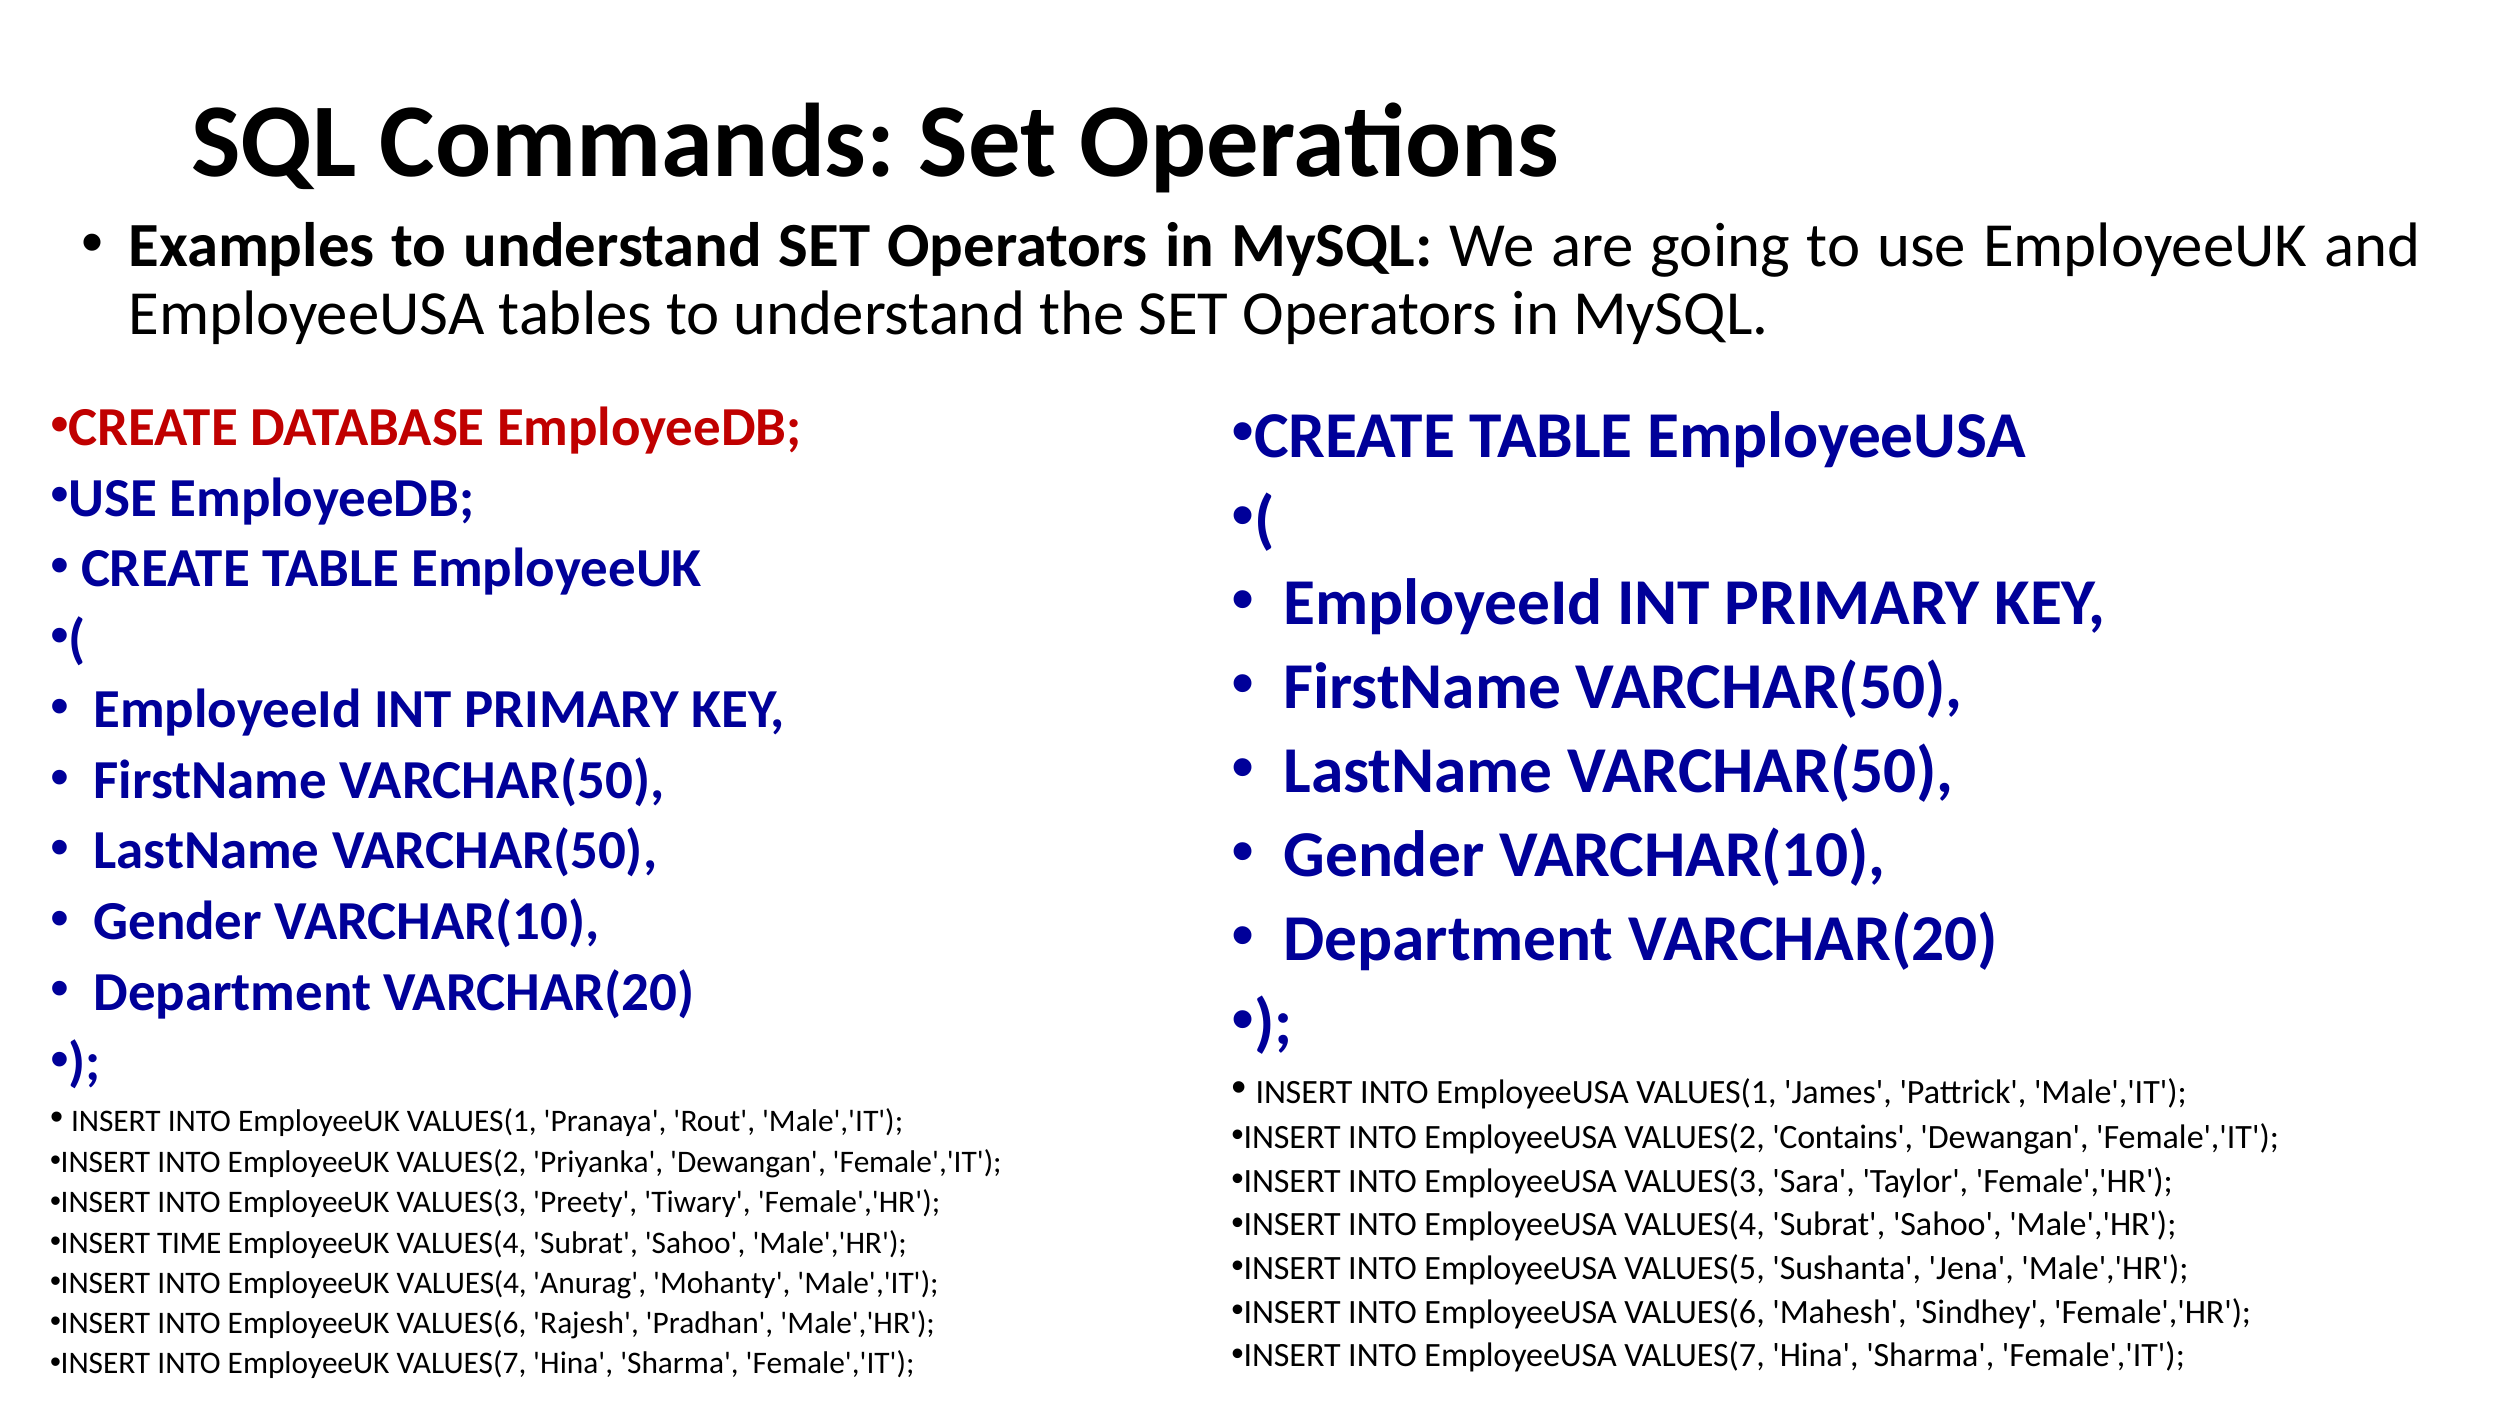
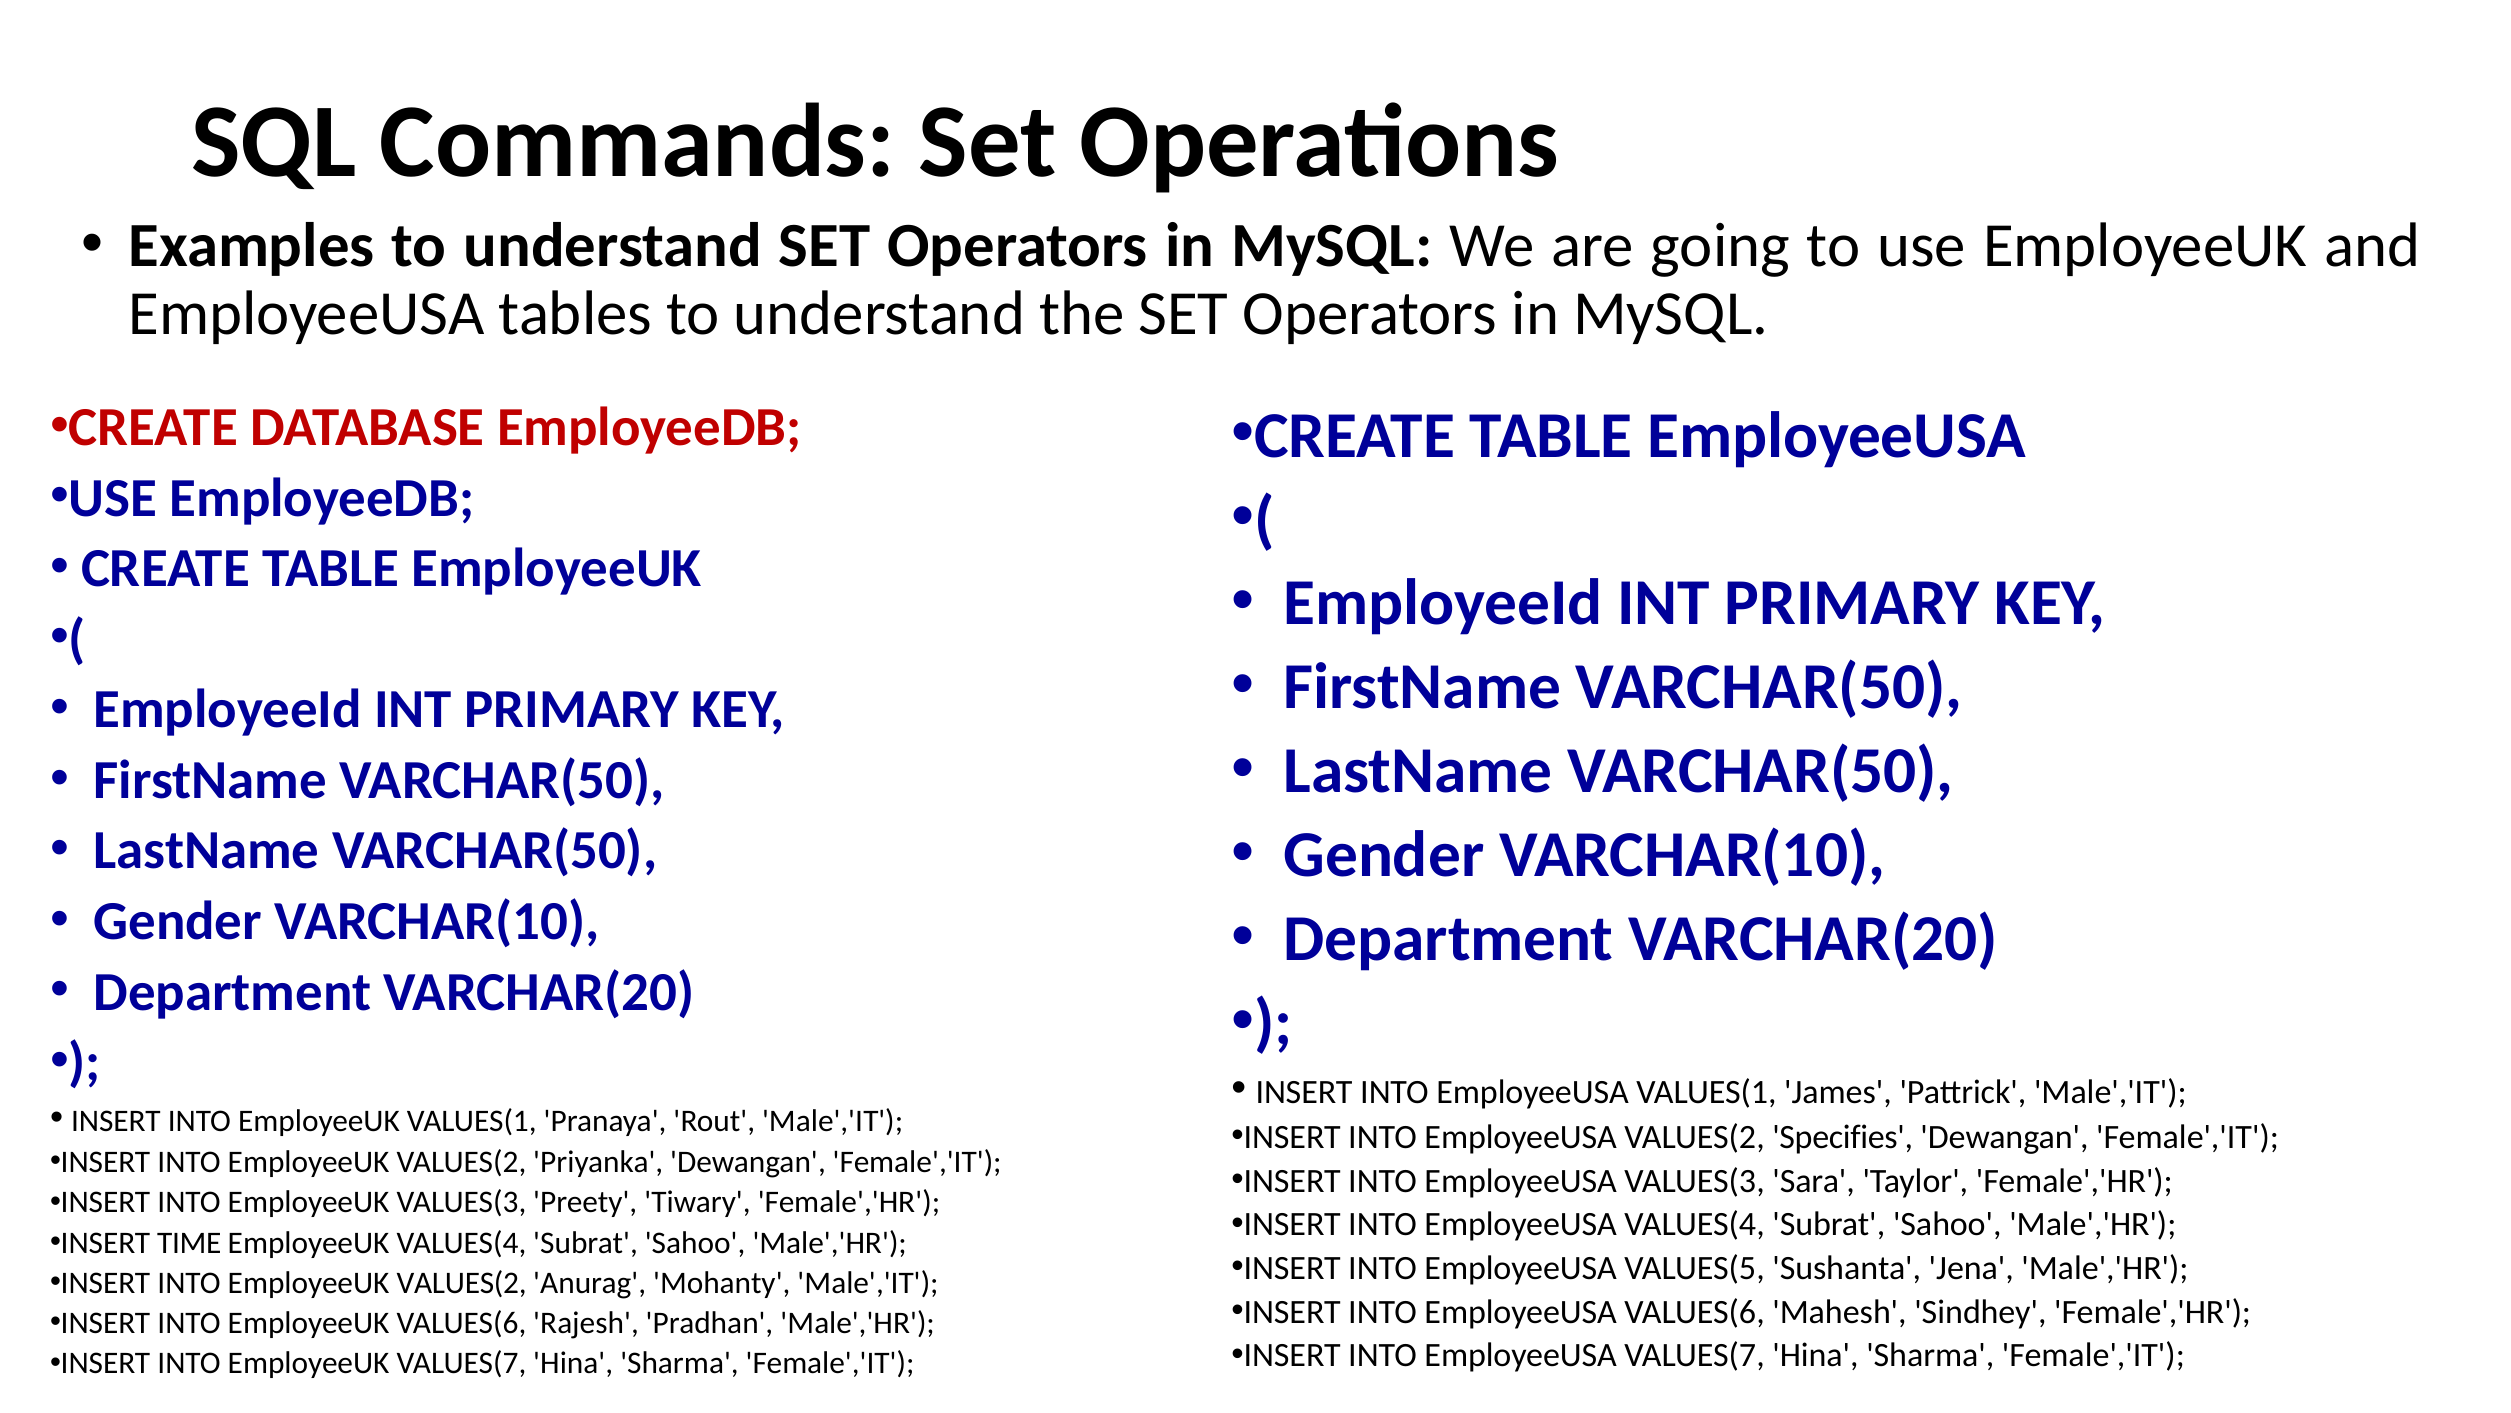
Contains: Contains -> Specifies (1843, 1137)
VALUES(4: VALUES(4 -> VALUES(2 (462, 1282)
